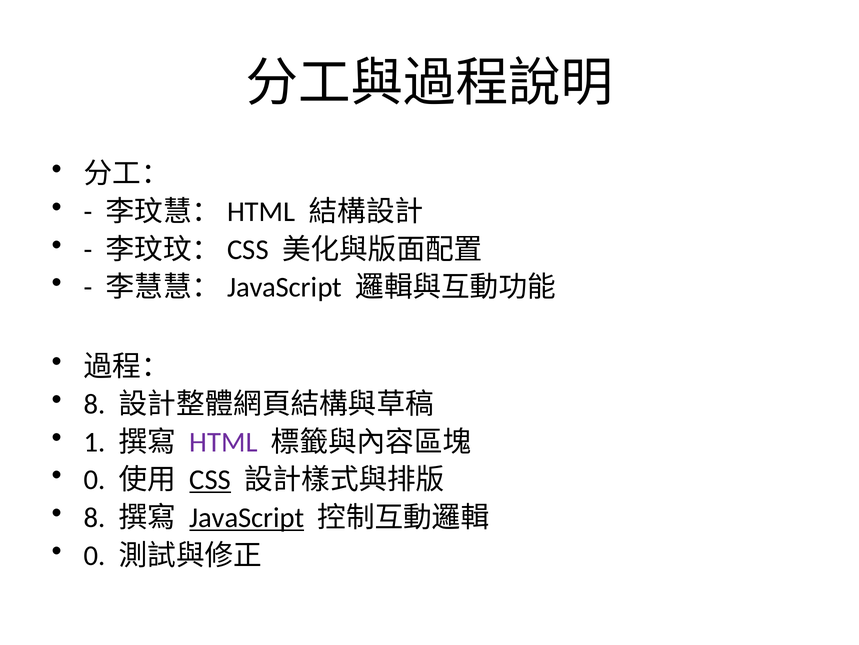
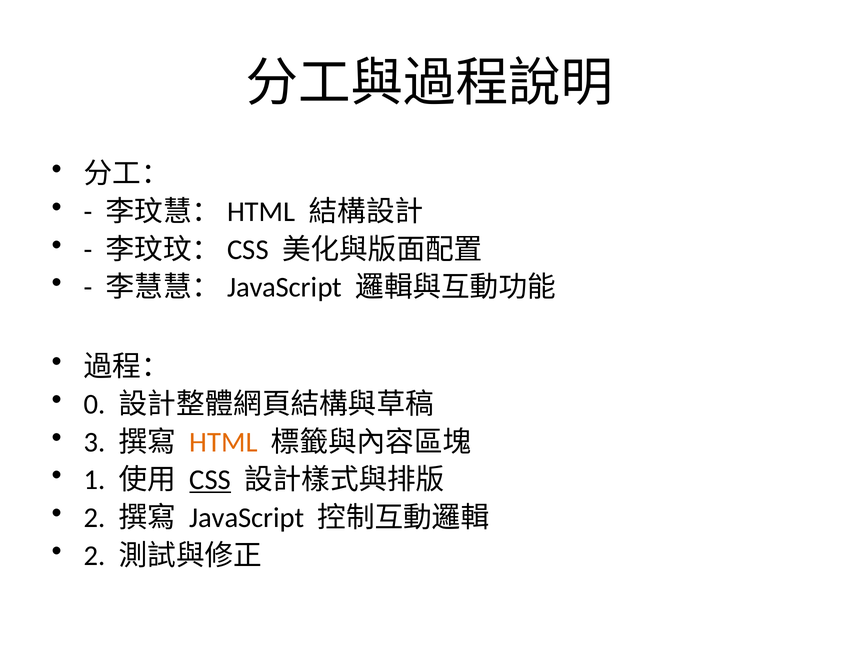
8: 8 -> 0 (95, 404)
1: 1 -> 3 (95, 442)
HTML colour: purple -> orange (223, 442)
0: 0 -> 1 (95, 479)
8: 8 -> 2 (95, 517)
JavaScript underline: present -> none (247, 517)
0: 0 -> 2 (95, 555)
